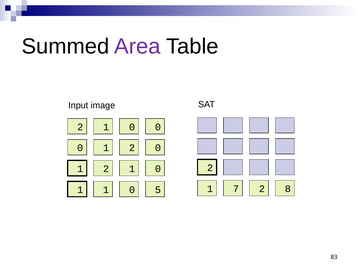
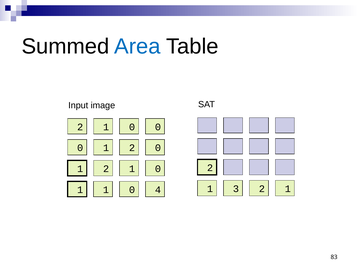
Area colour: purple -> blue (137, 46)
7: 7 -> 3 (236, 189)
8: 8 -> 1 (288, 189)
5: 5 -> 4 (158, 190)
